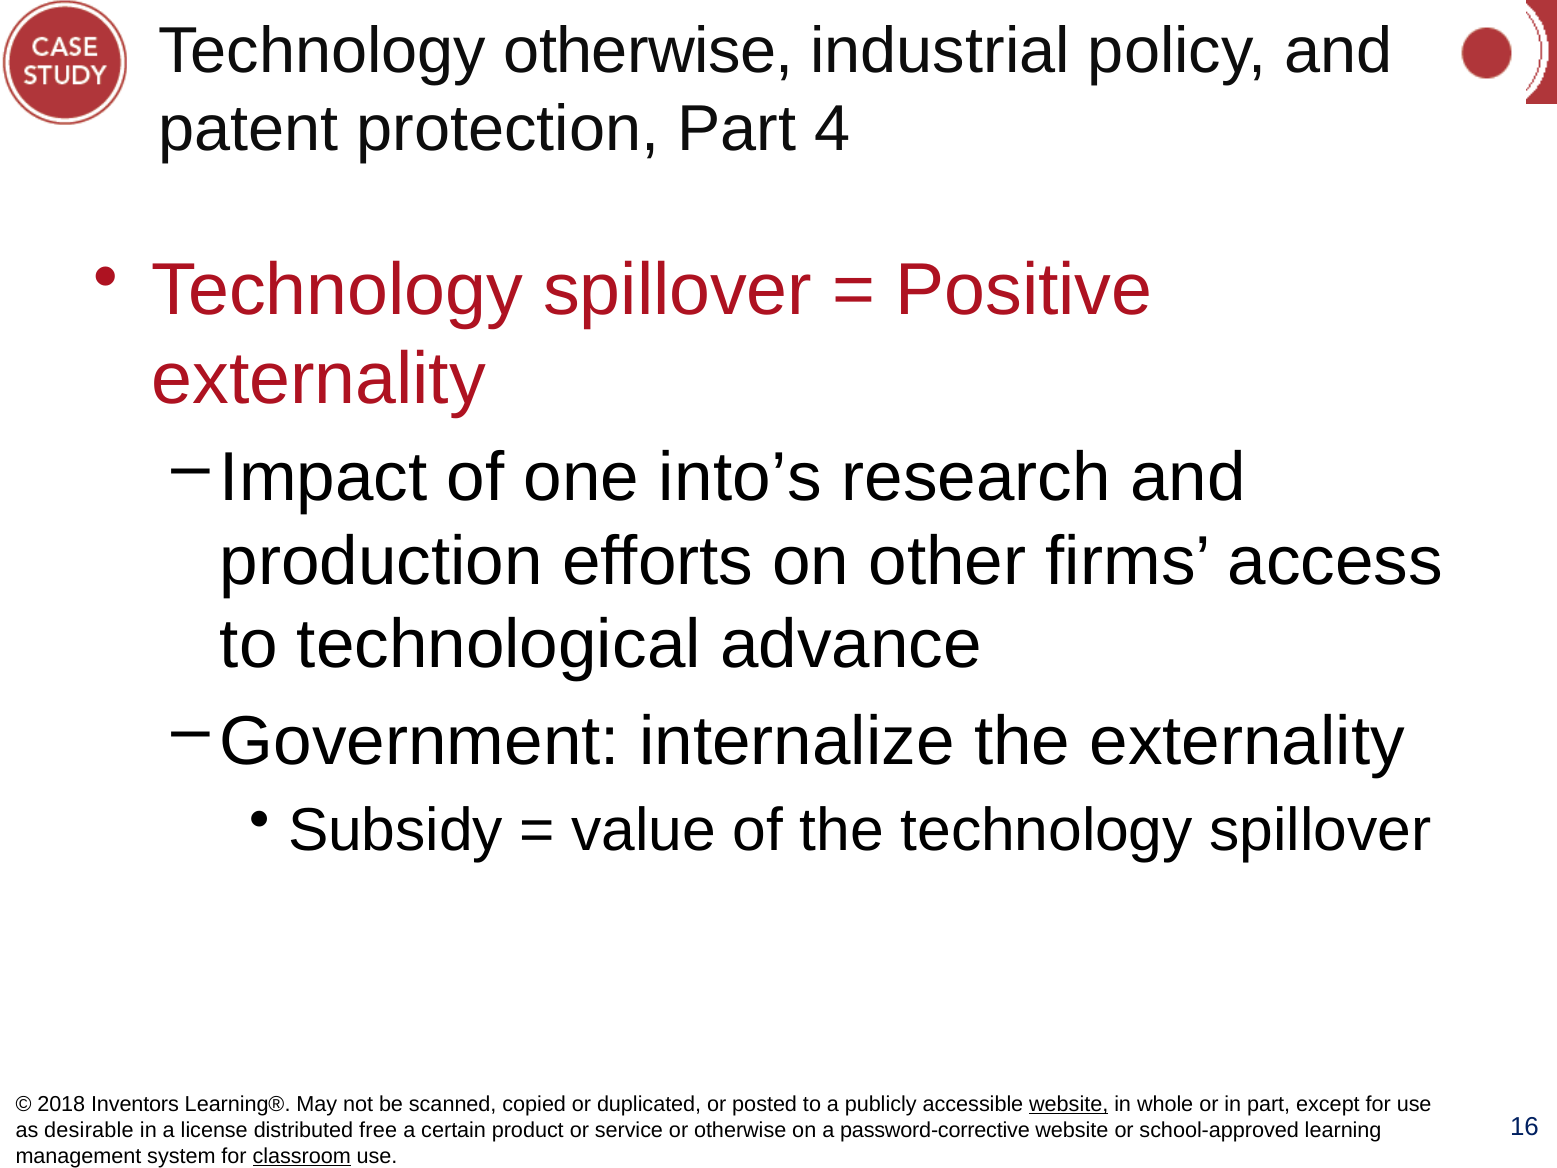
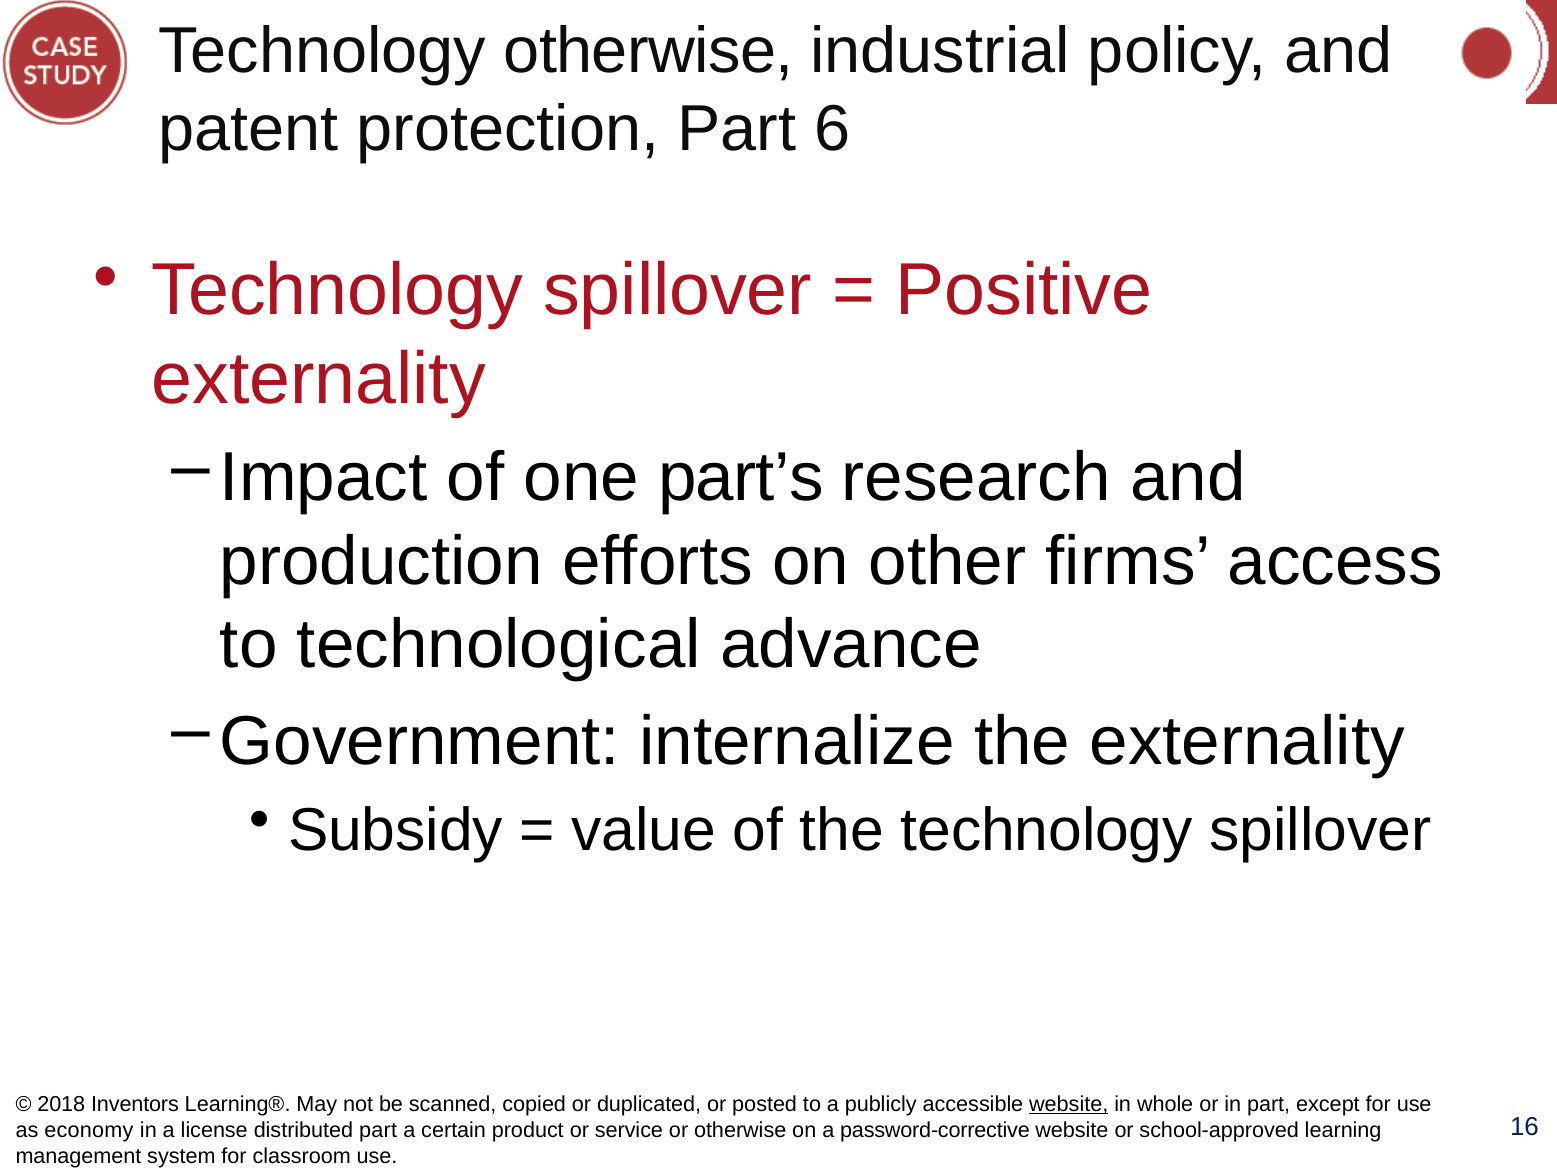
4: 4 -> 6 (832, 129)
into’s: into’s -> part’s (741, 478)
desirable: desirable -> economy (89, 1130)
distributed free: free -> part (378, 1130)
classroom underline: present -> none (302, 1156)
